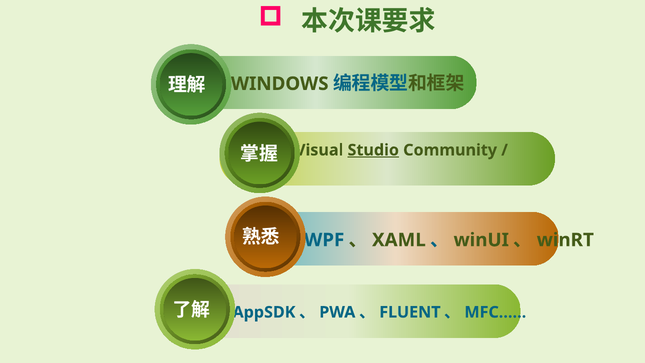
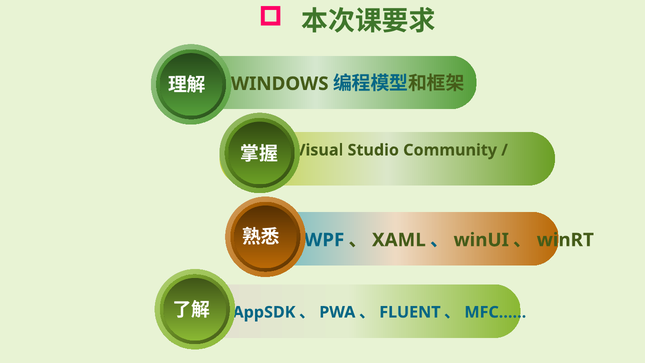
Studio underline: present -> none (373, 150)
